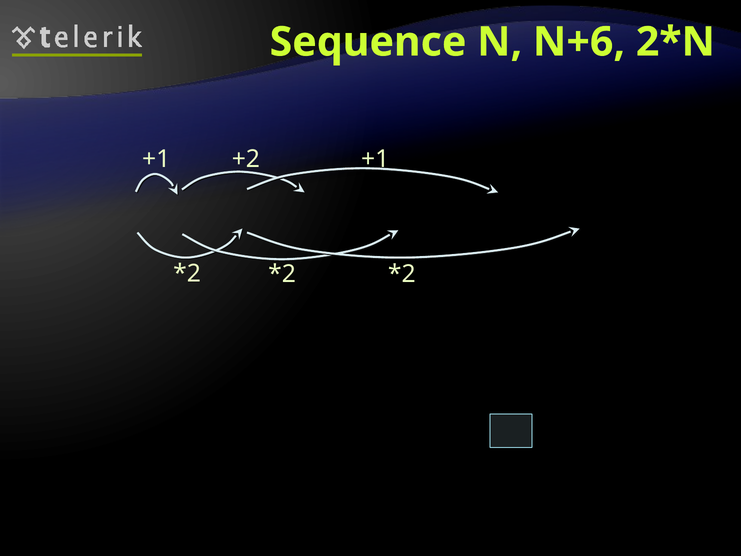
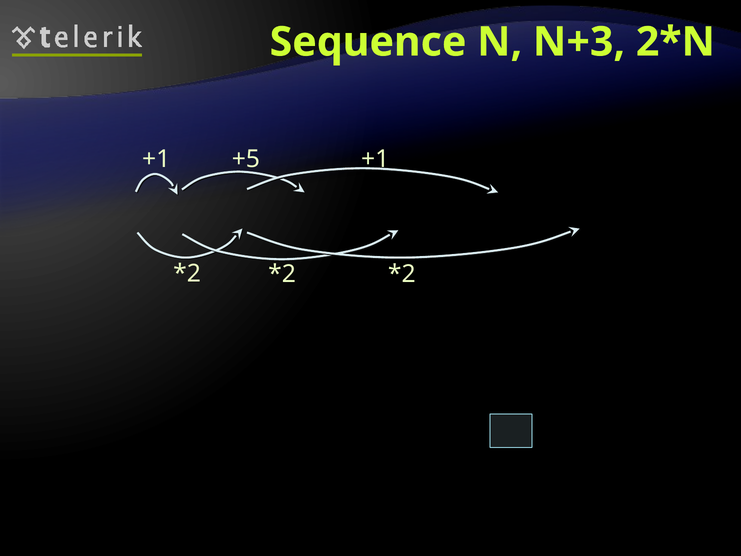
N+6: N+6 -> N+3 (579, 42)
+2: +2 -> +5 (246, 159)
